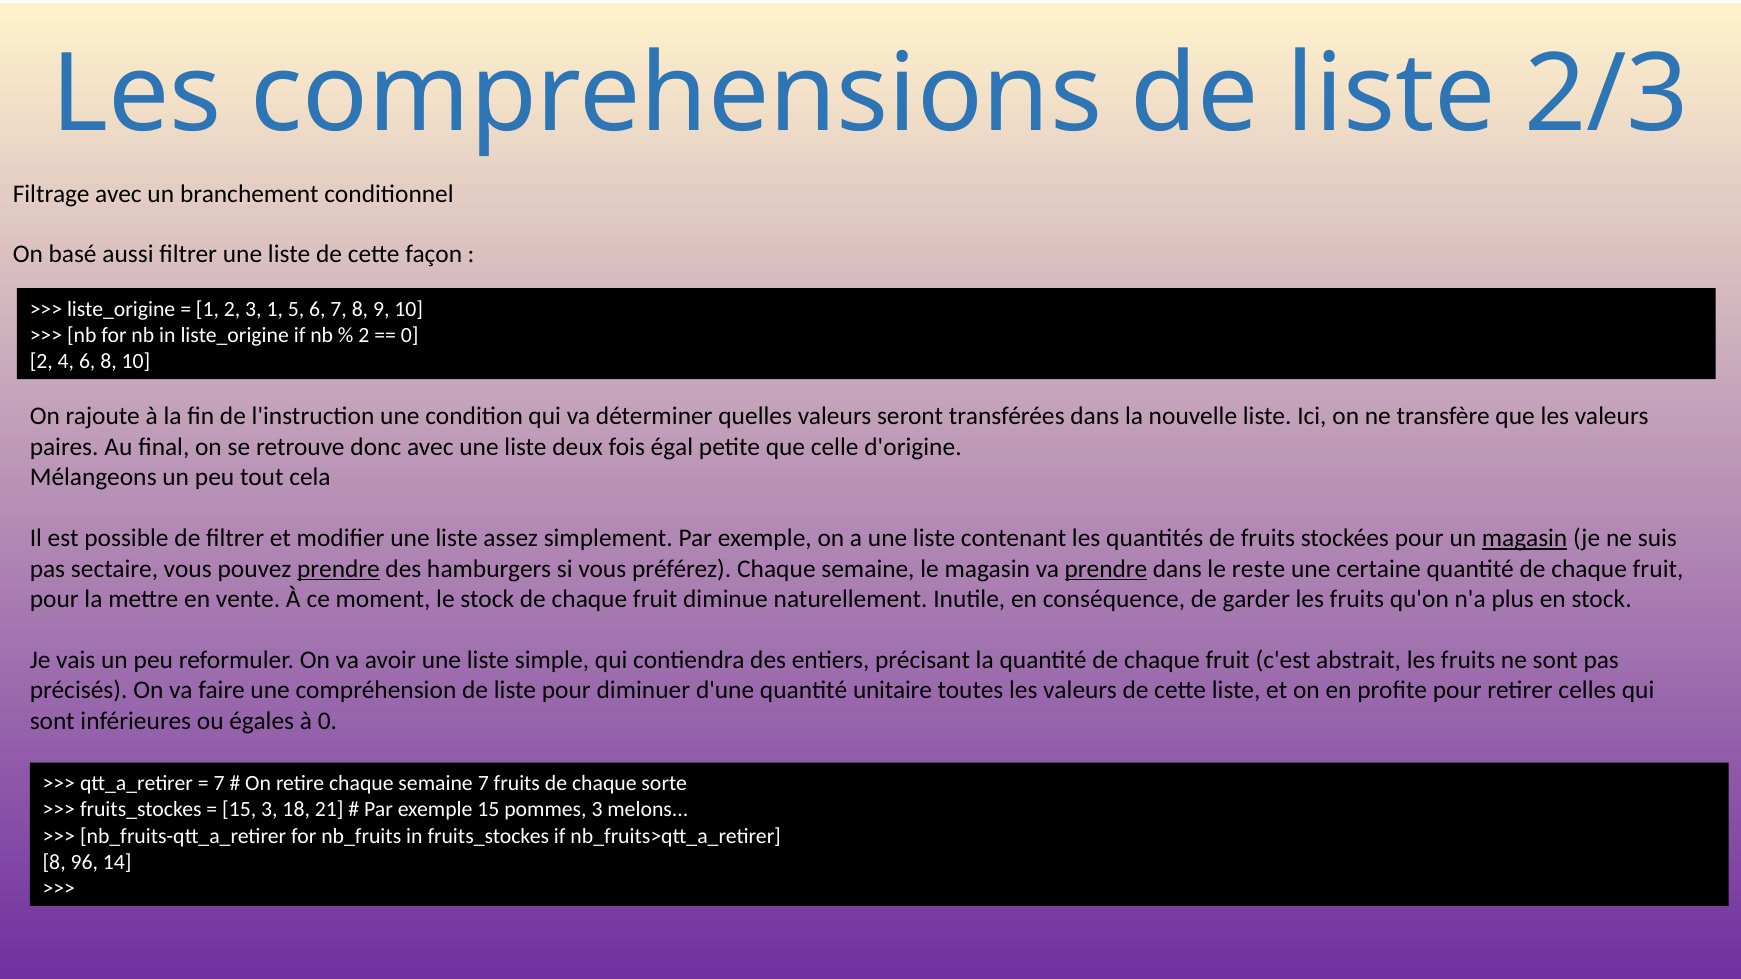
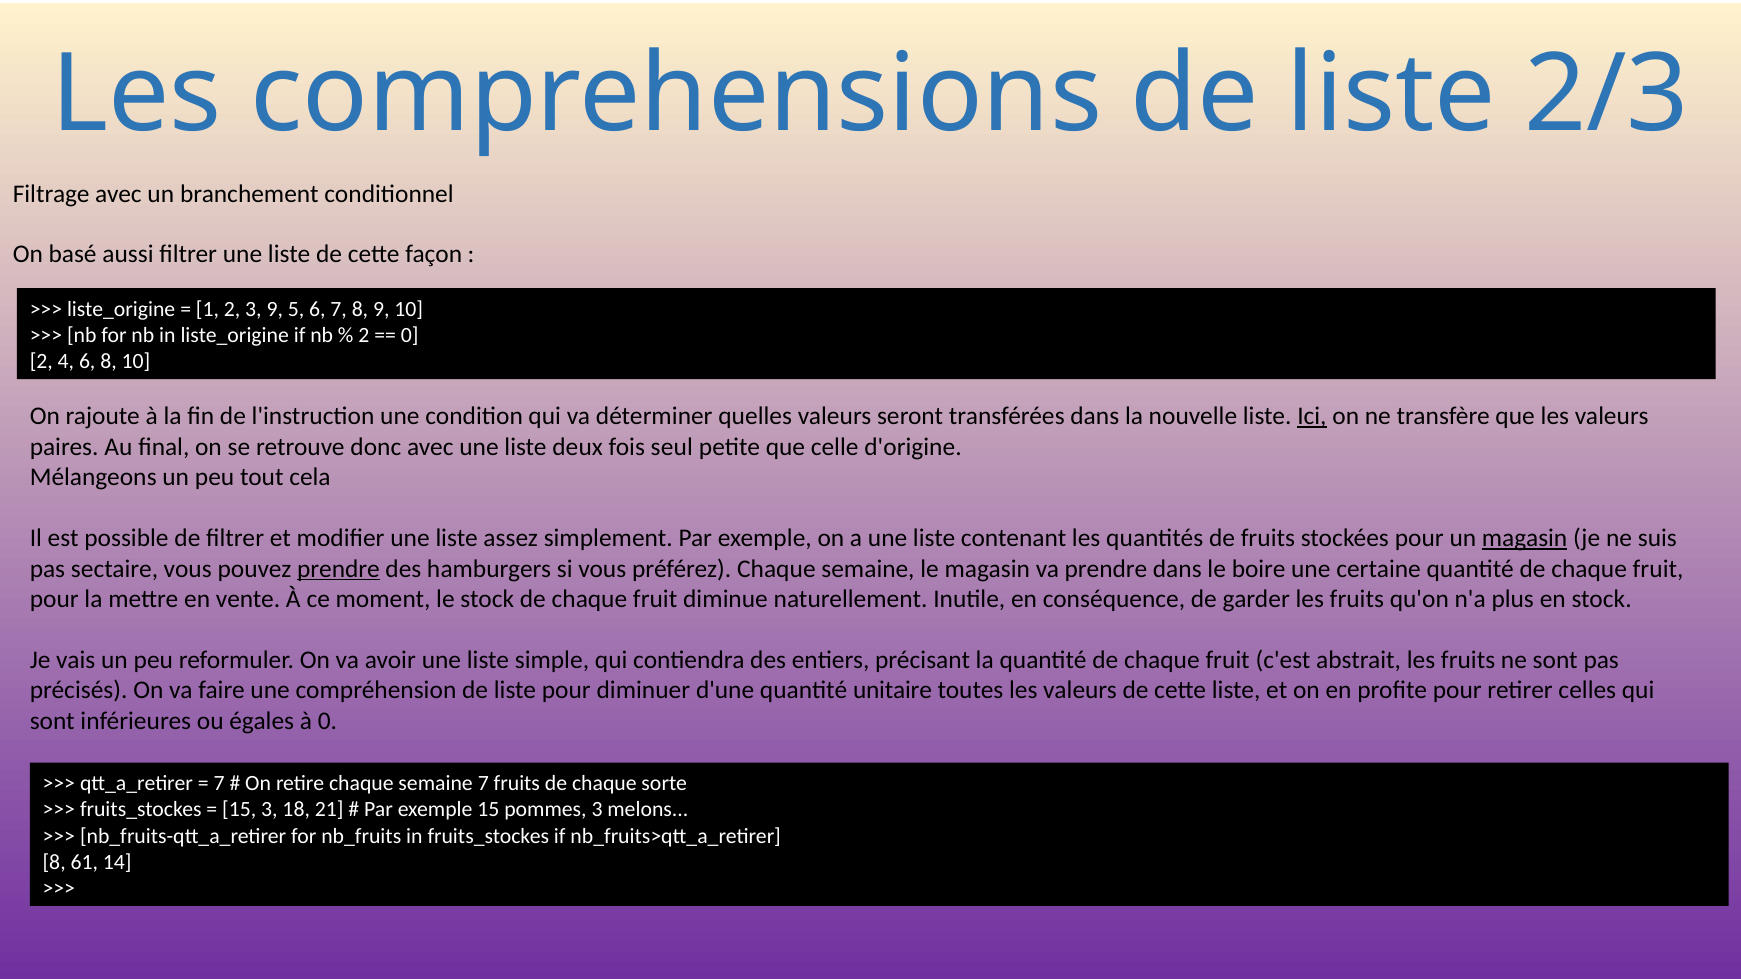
3 1: 1 -> 9 (275, 309)
Ici underline: none -> present (1312, 416)
égal: égal -> seul (672, 447)
prendre underline: present -> none (1106, 569)
reste: reste -> boire (1259, 569)
96: 96 -> 61 (84, 862)
